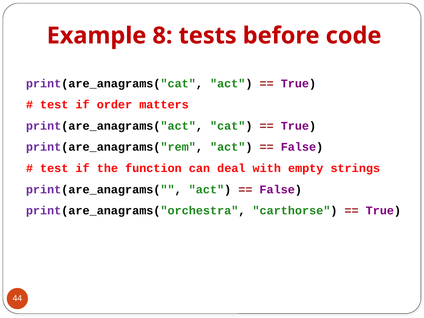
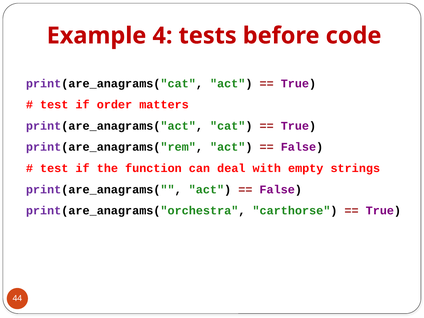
8: 8 -> 4 (162, 36)
